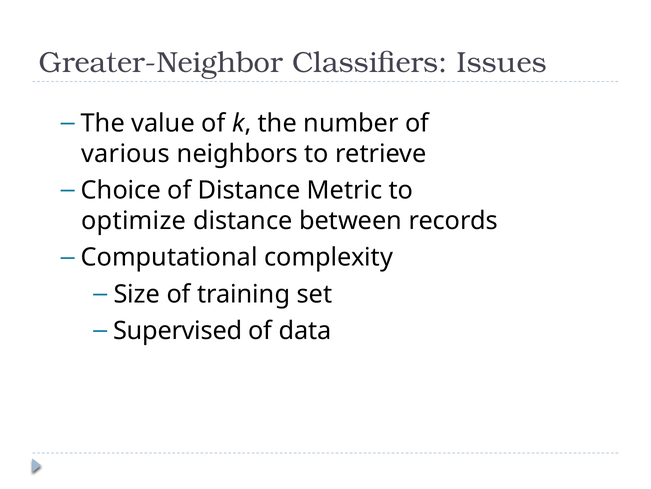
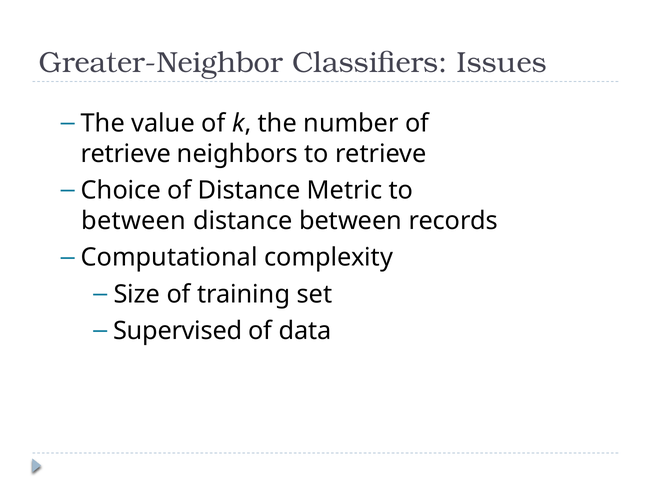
various: various -> retrieve (126, 154)
optimize: optimize -> between (134, 221)
